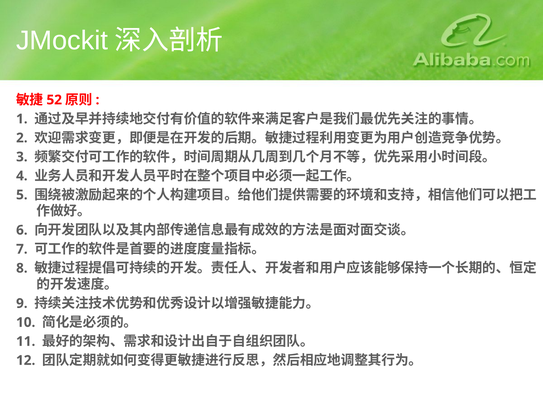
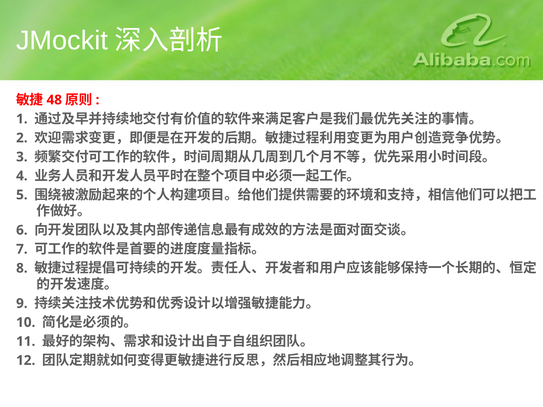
52: 52 -> 48 (54, 100)
